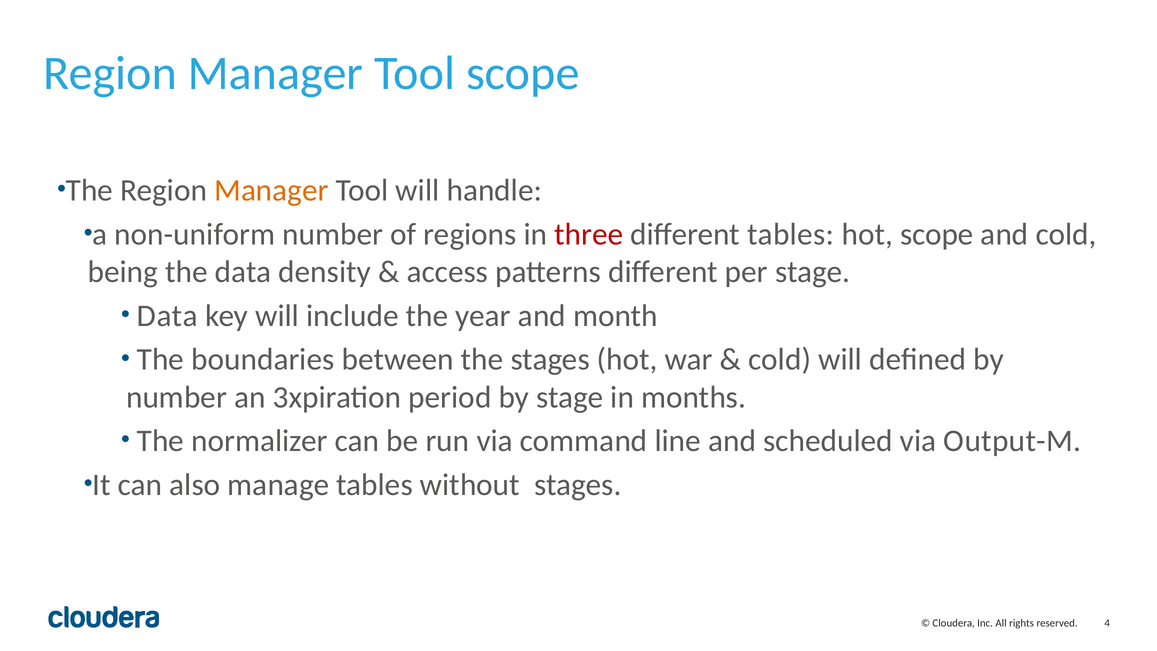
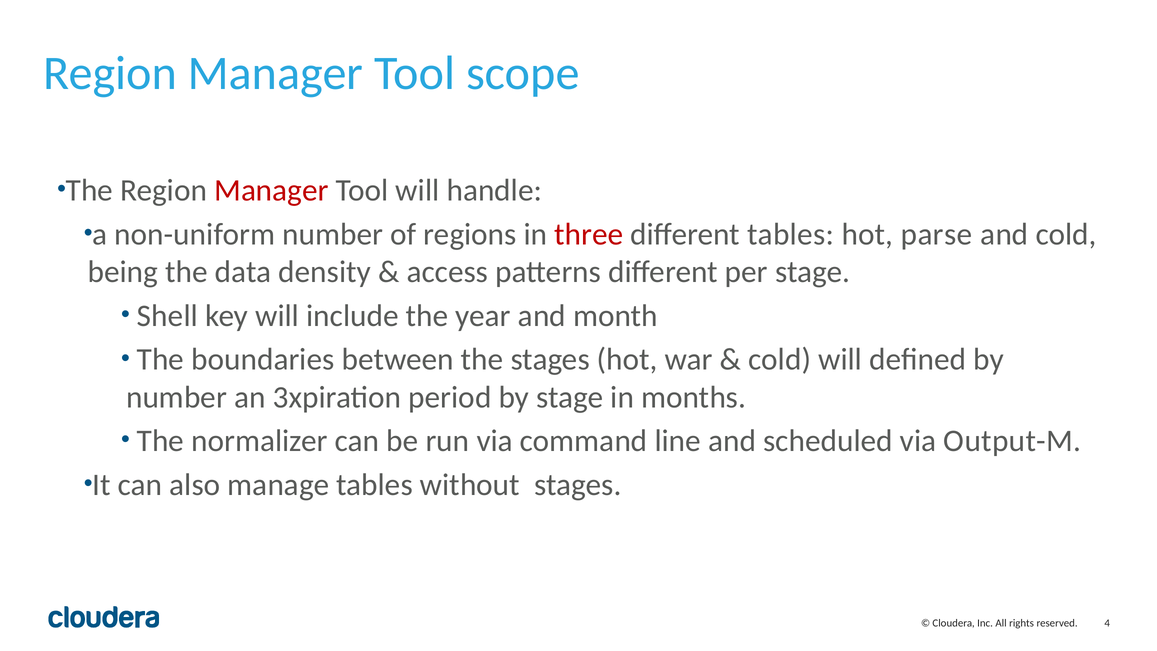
Manager colour: orange -> red (271, 190)
hot scope: scope -> parse (937, 234)
Data: Data -> Shell (167, 316)
